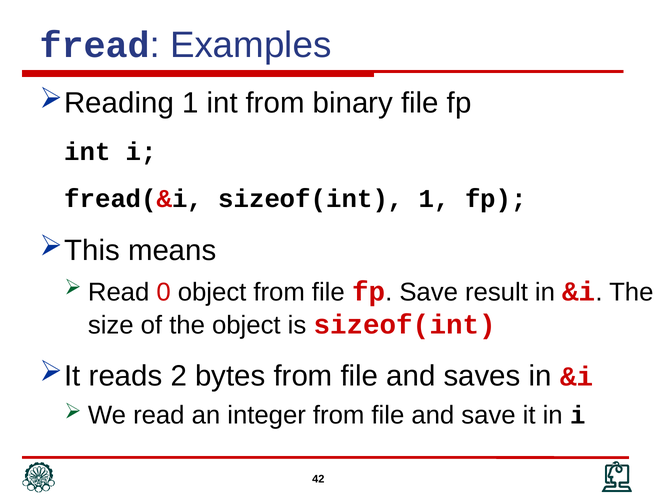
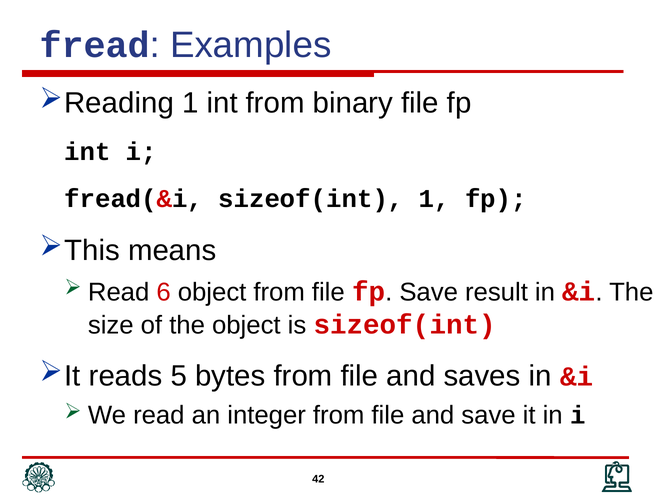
0: 0 -> 6 (164, 292)
2: 2 -> 5 (179, 377)
